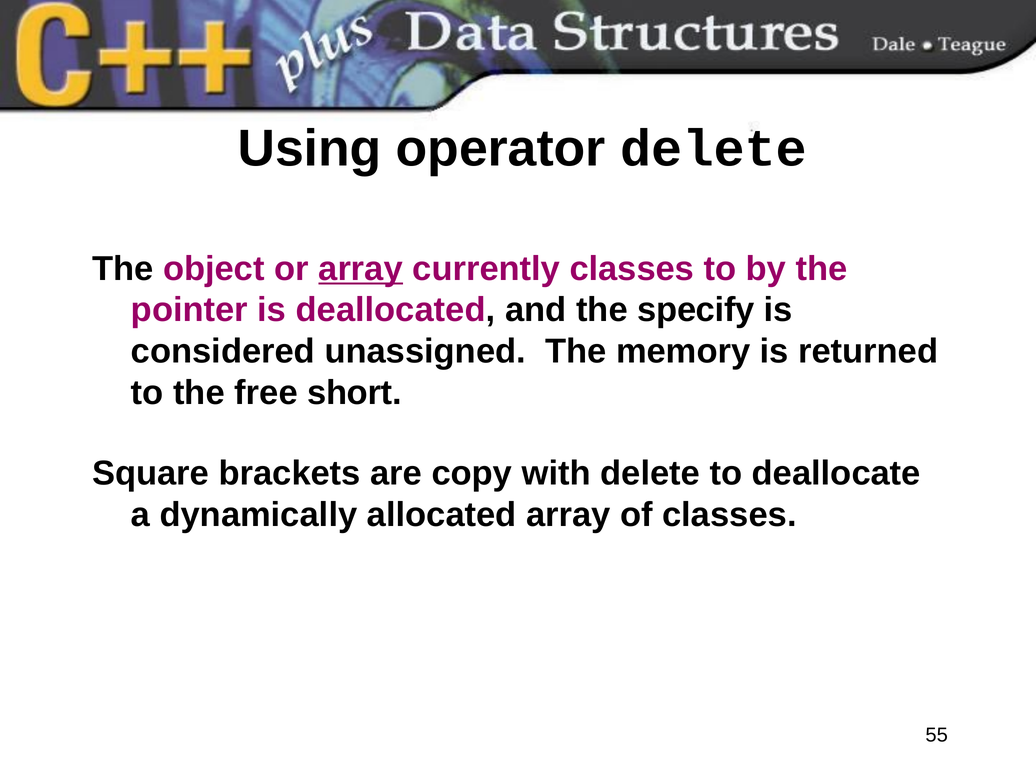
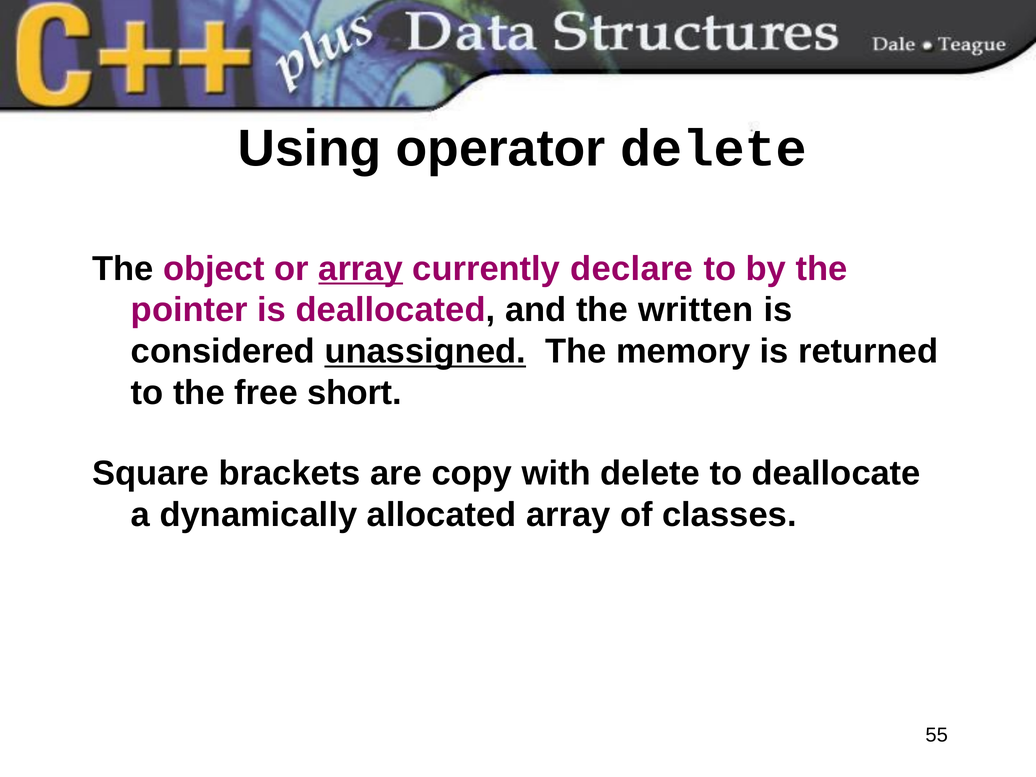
currently classes: classes -> declare (632, 269)
specify: specify -> written (696, 310)
unassigned underline: none -> present (425, 351)
